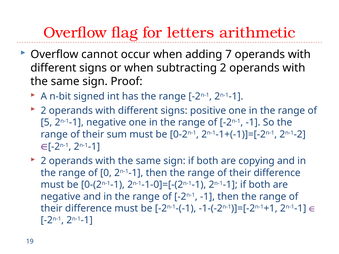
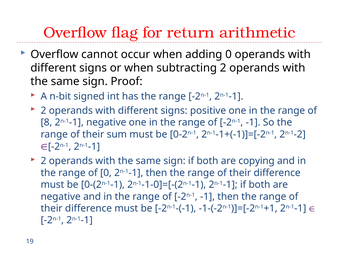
letters: letters -> return (191, 33)
adding 7: 7 -> 0 (228, 54)
5: 5 -> 8 (46, 123)
